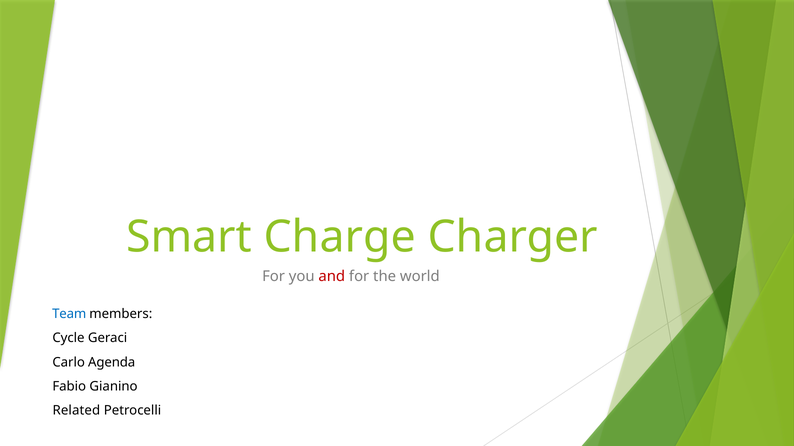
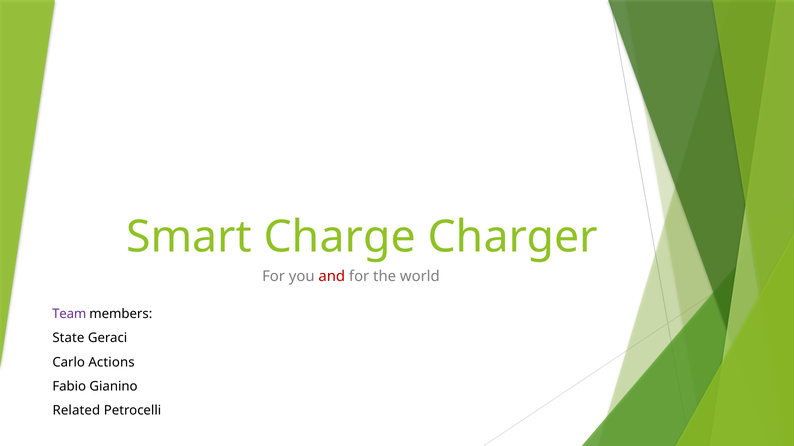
Team colour: blue -> purple (69, 314)
Cycle: Cycle -> State (68, 339)
Agenda: Agenda -> Actions (112, 363)
